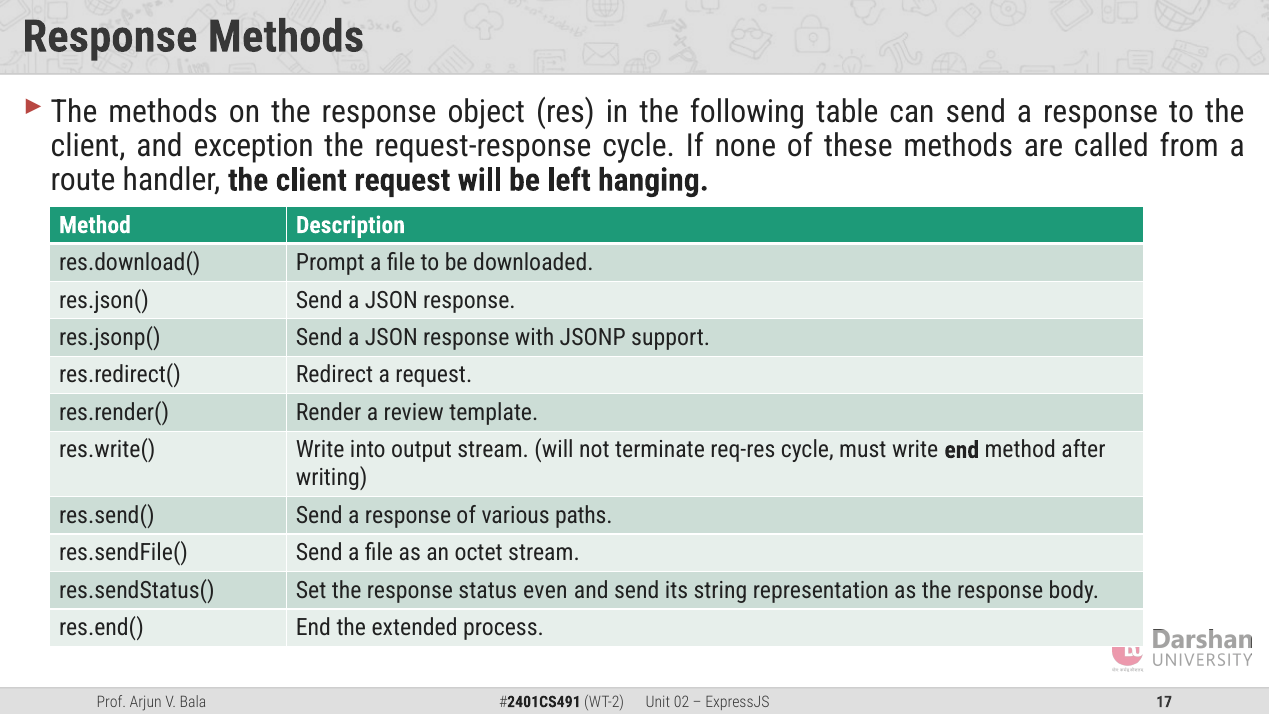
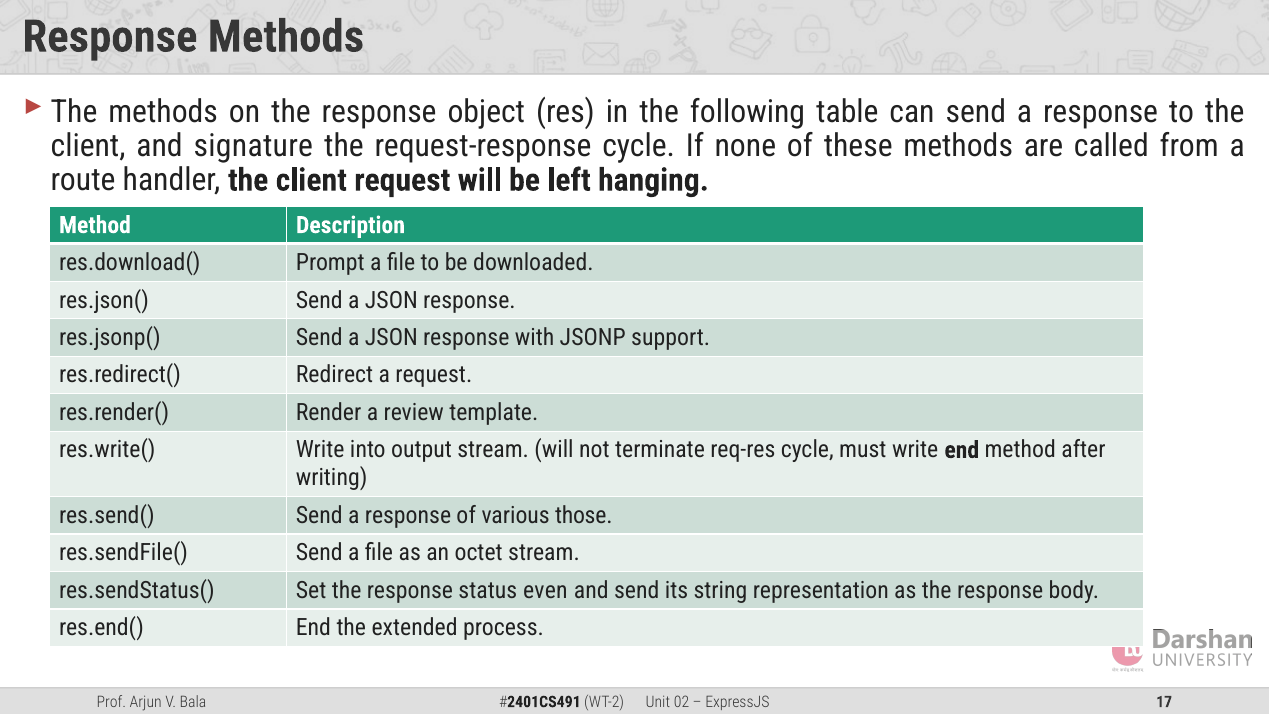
exception: exception -> signature (253, 146)
paths: paths -> those (584, 515)
